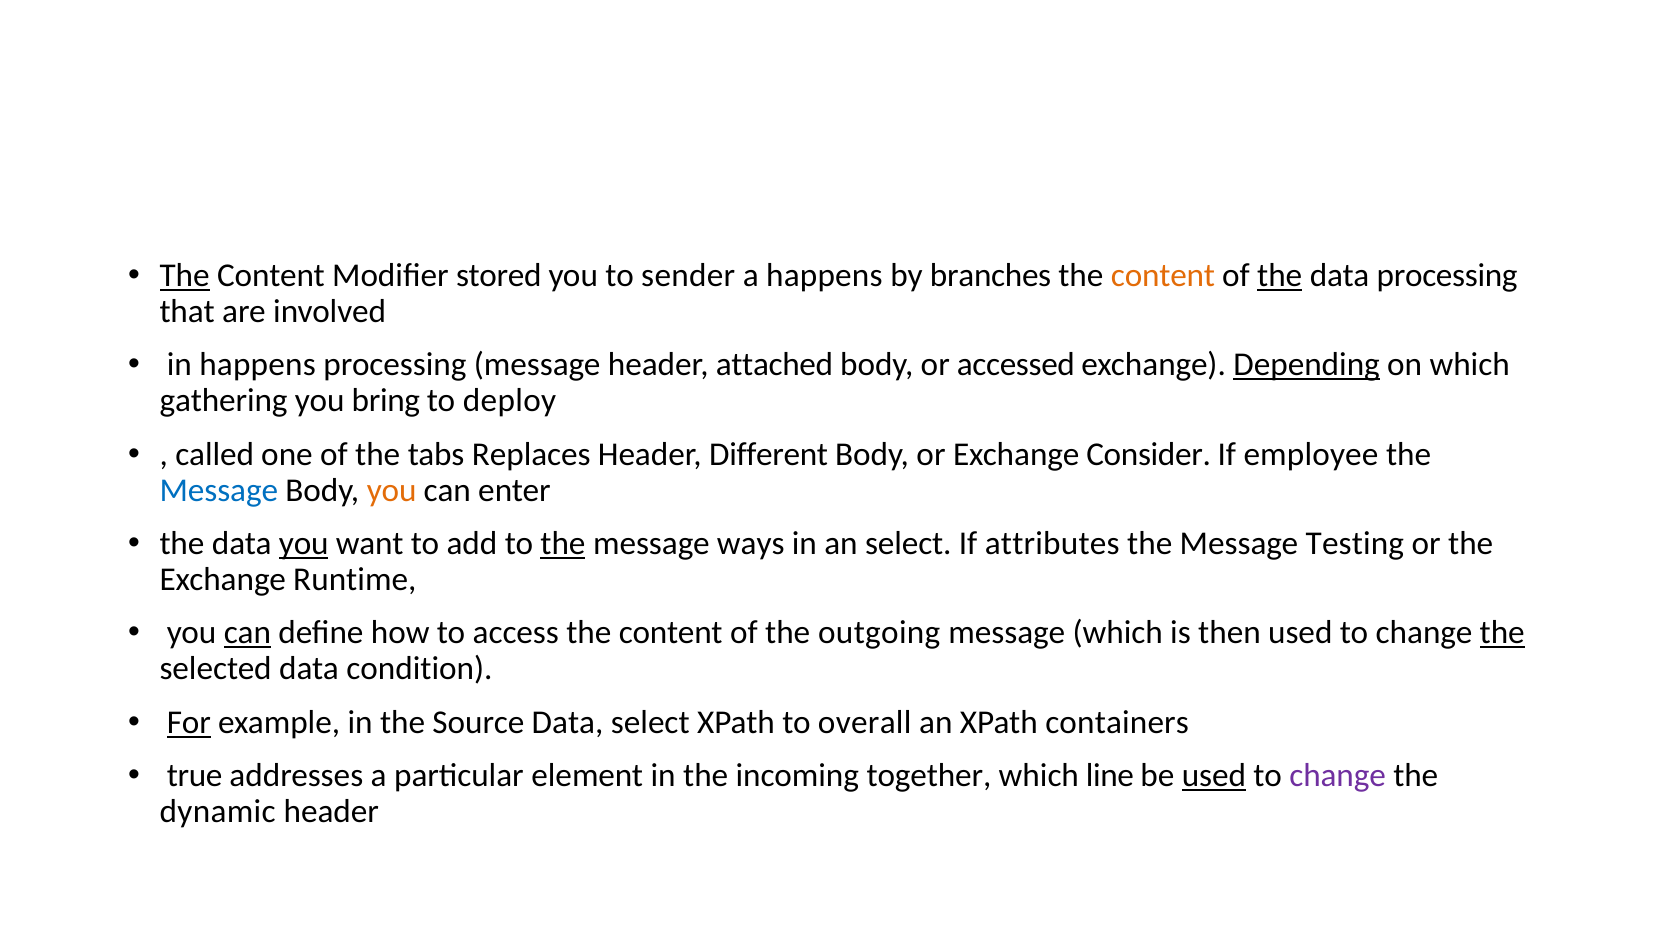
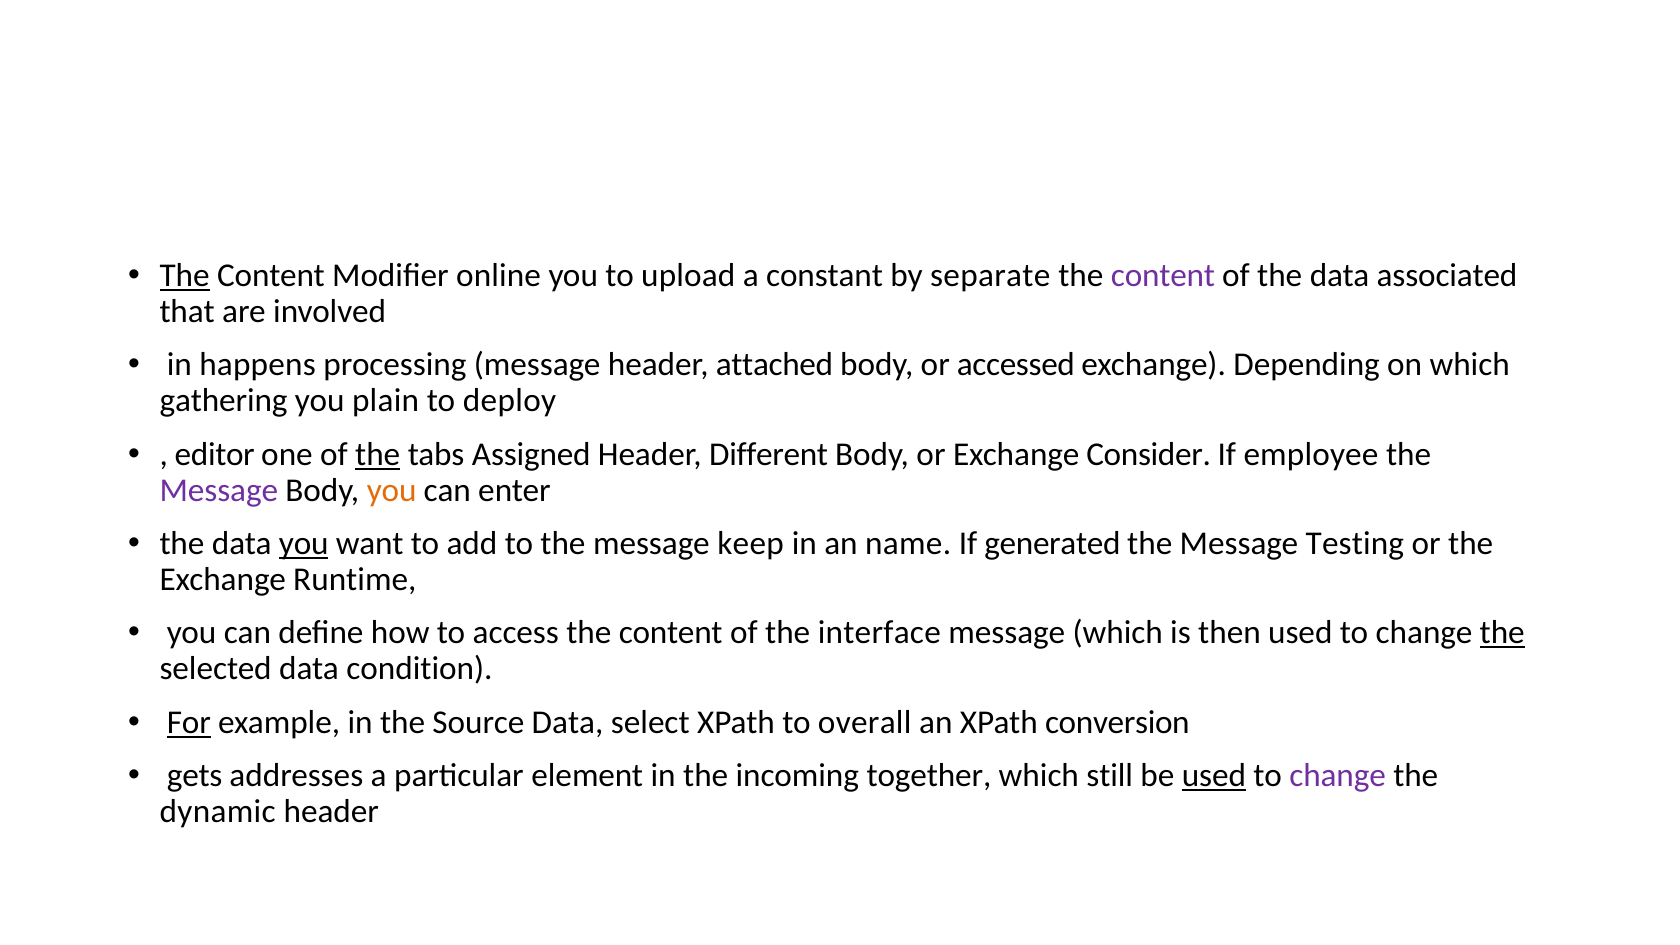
stored: stored -> online (499, 276)
sender: sender -> upload (688, 276)
a happens: happens -> constant (825, 276)
branches: branches -> separate (990, 276)
content colour: orange -> purple (1163, 276)
the underline: present -> none (1280, 276)
data processing: processing -> associated (1447, 276)
Depending underline: present -> none (1307, 365)
bring: bring -> plain (386, 401)
called: called -> editor (215, 454)
the underline: none -> present (378, 454)
Replaces: Replaces -> Assigned (531, 454)
Message colour: blue -> purple (219, 490)
the underline: present -> none (563, 544)
ways: ways -> keep (751, 544)
an select: select -> name (908, 544)
attributes: attributes -> generated (1052, 544)
can underline: present -> none (247, 633)
outgoing: outgoing -> interface (879, 633)
containers: containers -> conversion (1117, 722)
true: true -> gets (195, 776)
line: line -> still (1110, 776)
